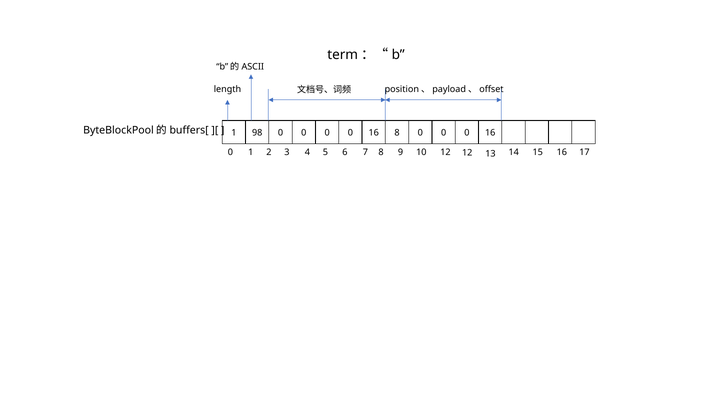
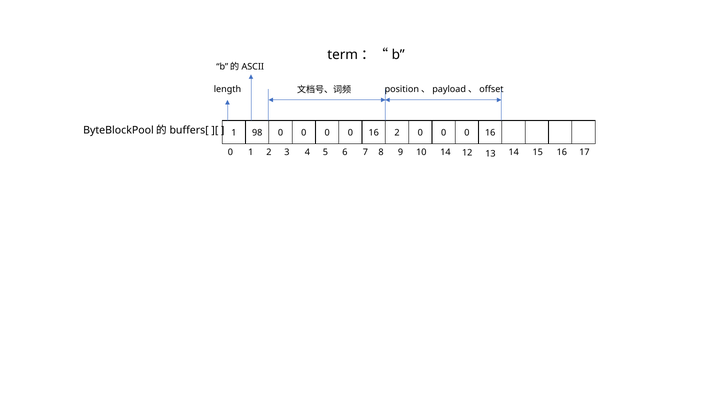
16 8: 8 -> 2 (397, 133)
10 12: 12 -> 14 (445, 153)
